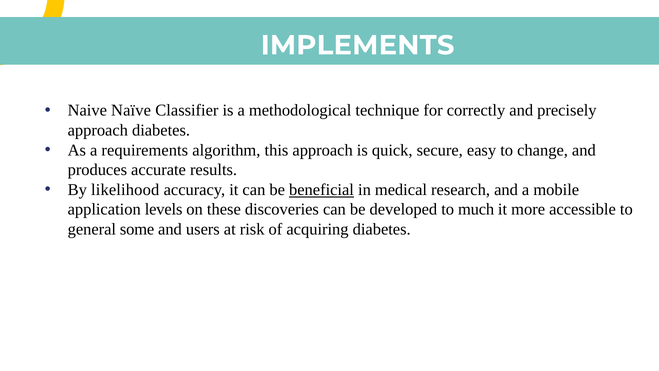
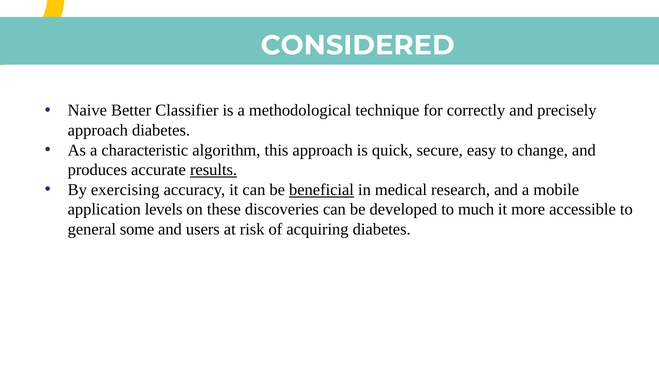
IMPLEMENTS: IMPLEMENTS -> CONSIDERED (358, 45)
Naïve: Naïve -> Better (131, 110)
requirements: requirements -> characteristic (145, 150)
results underline: none -> present (214, 170)
likelihood: likelihood -> exercising (125, 190)
